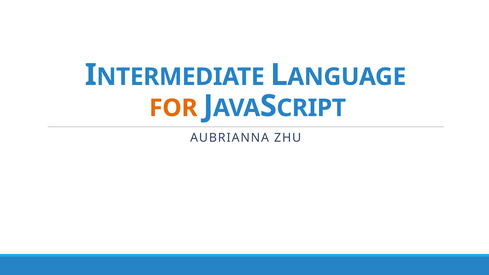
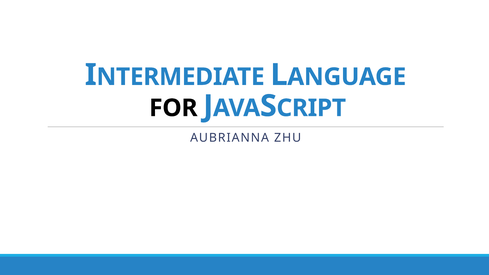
FOR colour: orange -> black (173, 108)
